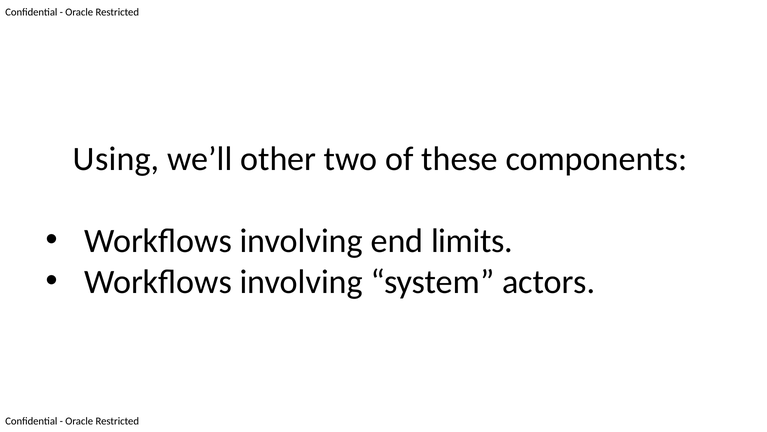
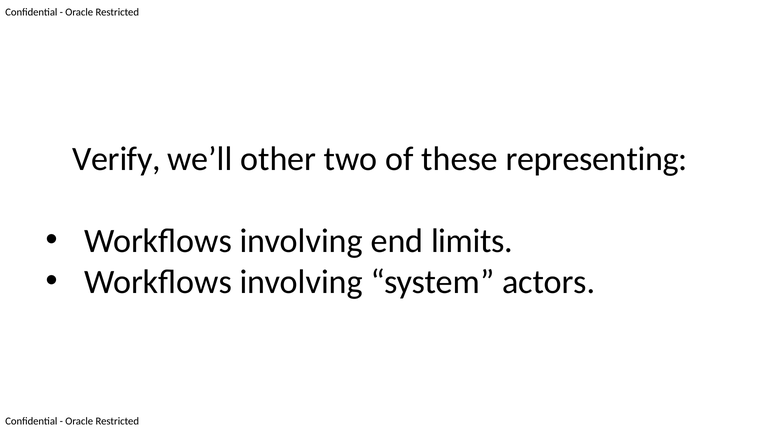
Using: Using -> Verify (116, 159)
components: components -> representing (596, 159)
